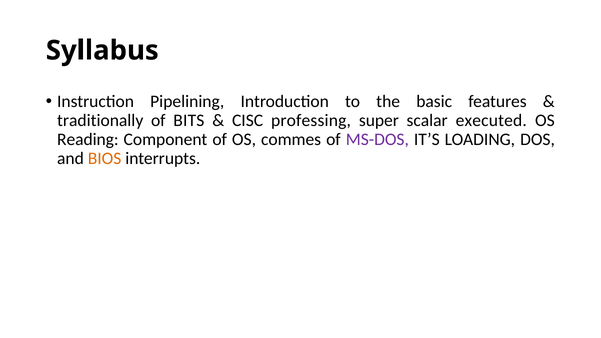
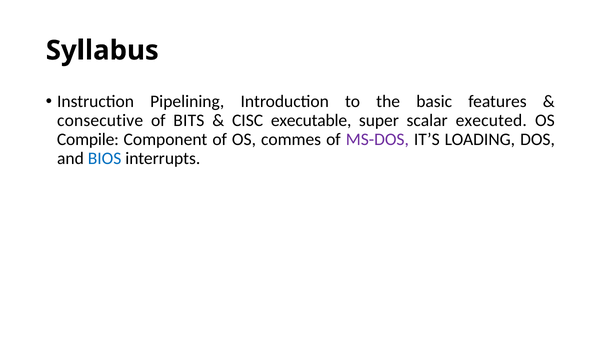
traditionally: traditionally -> consecutive (100, 121)
professing: professing -> executable (311, 121)
Reading: Reading -> Compile (88, 139)
BIOS colour: orange -> blue (105, 158)
